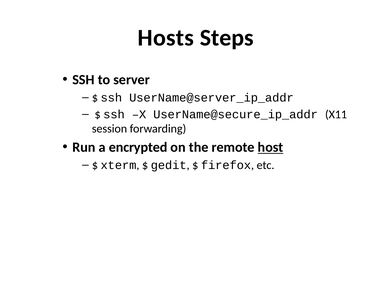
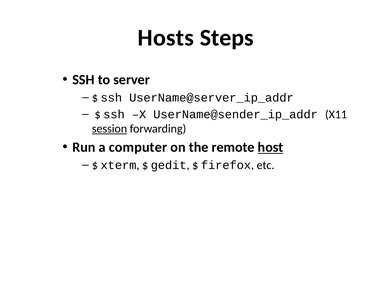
UserName@secure_ip_addr: UserName@secure_ip_addr -> UserName@sender_ip_addr (236, 114)
session underline: none -> present (109, 129)
encrypted: encrypted -> computer (138, 147)
